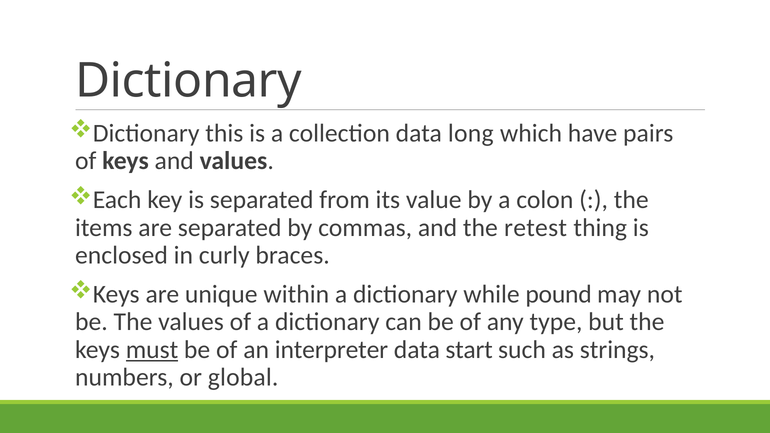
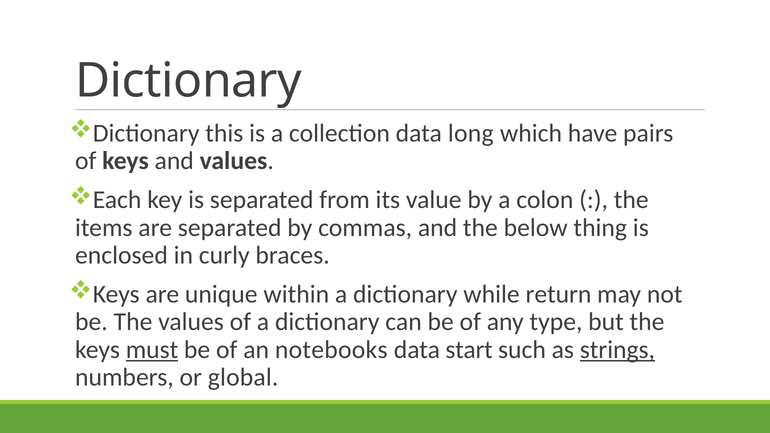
retest: retest -> below (536, 228)
pound: pound -> return (558, 294)
interpreter: interpreter -> notebooks (331, 350)
strings underline: none -> present (617, 350)
